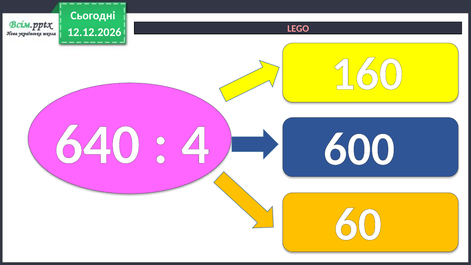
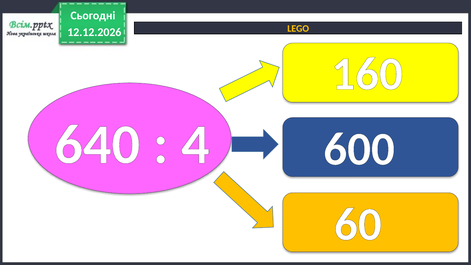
LEGO colour: pink -> yellow (298, 29)
